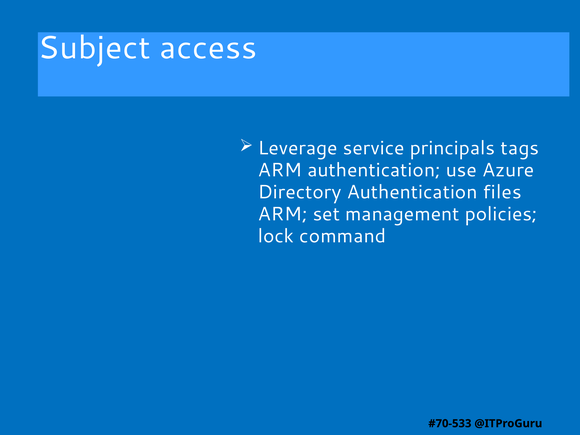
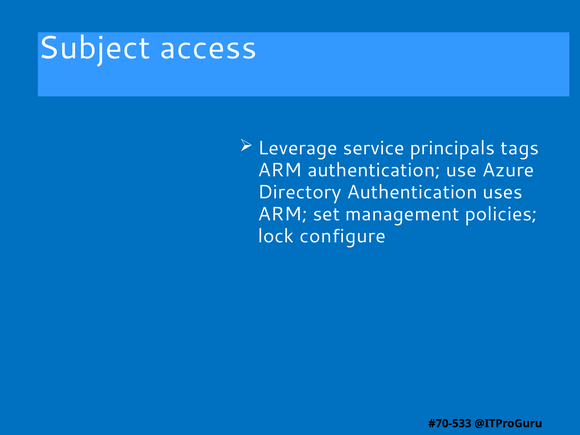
files: files -> uses (503, 192)
command: command -> configure (343, 236)
